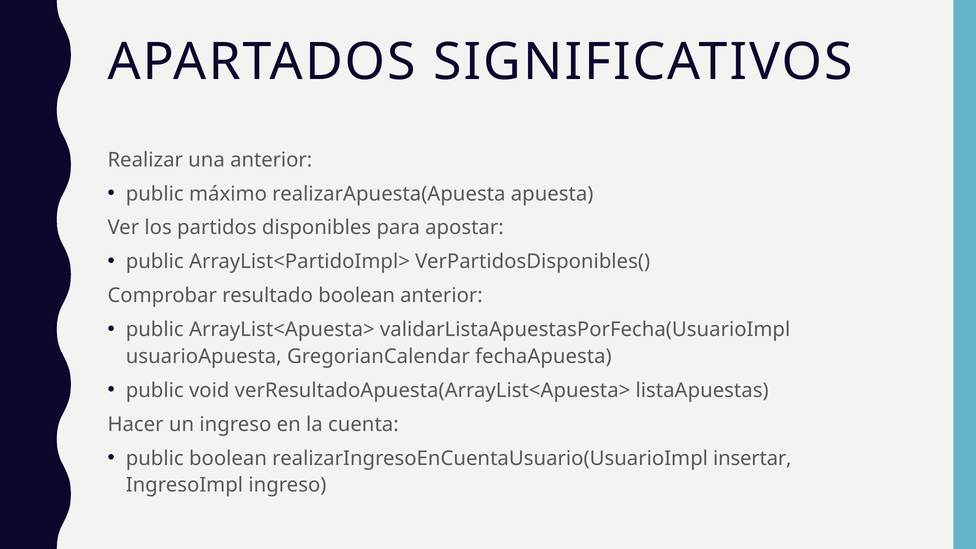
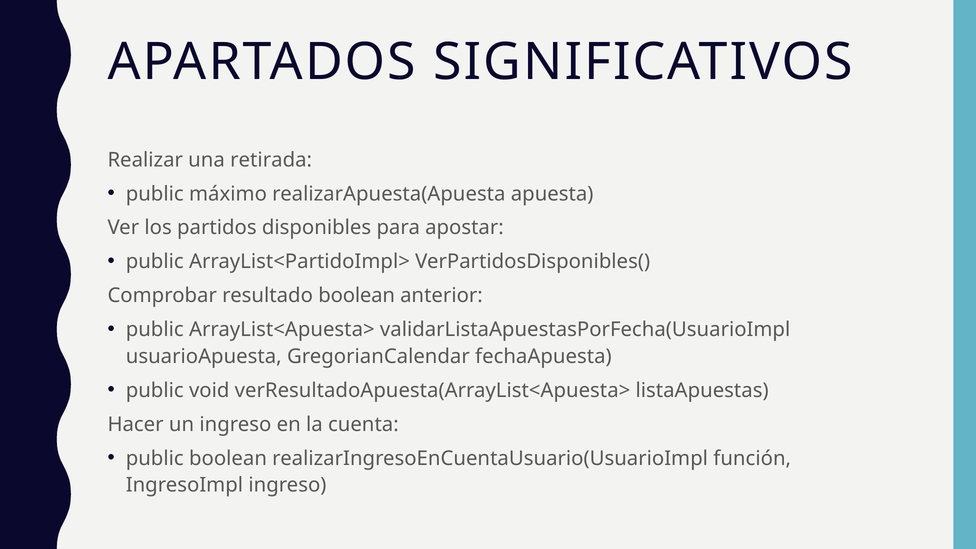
una anterior: anterior -> retirada (271, 160)
insertar: insertar -> función (752, 458)
